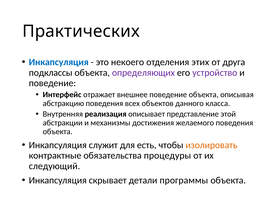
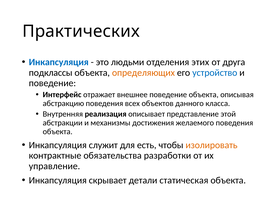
некоего: некоего -> людьми (128, 62)
определяющих colour: purple -> orange (143, 72)
устройство colour: purple -> blue (215, 72)
процедуры: процедуры -> разработки (168, 155)
следующий: следующий -> управление (54, 166)
программы: программы -> статическая (184, 180)
